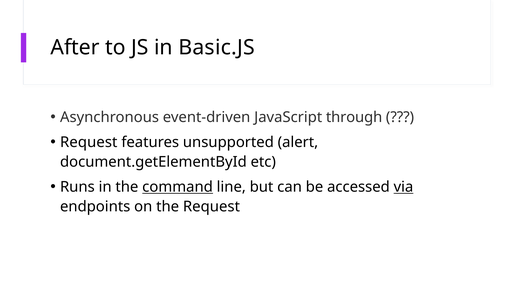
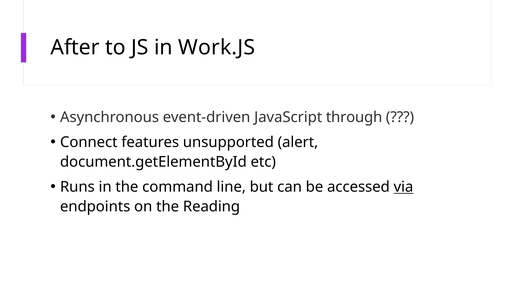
Basic.JS: Basic.JS -> Work.JS (217, 47)
Request: Request -> Connect (89, 142)
command underline: present -> none (178, 187)
the Request: Request -> Reading (211, 206)
